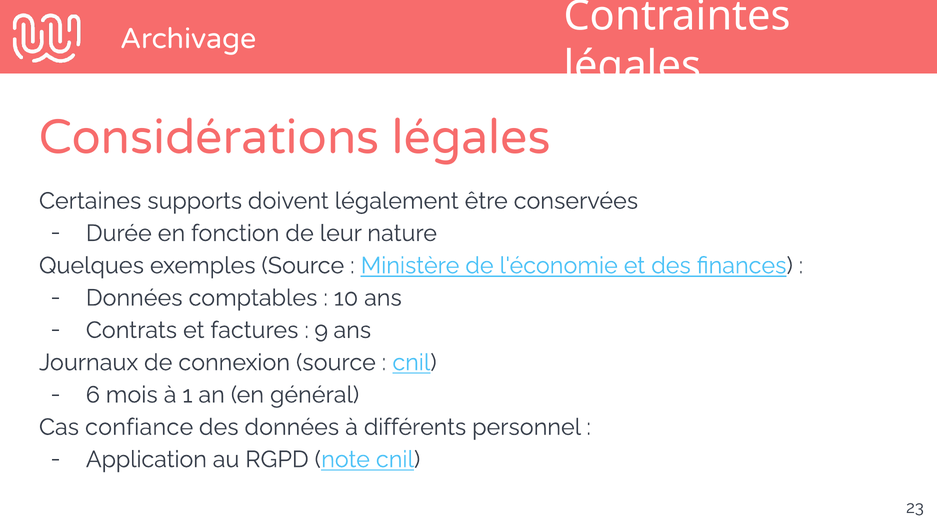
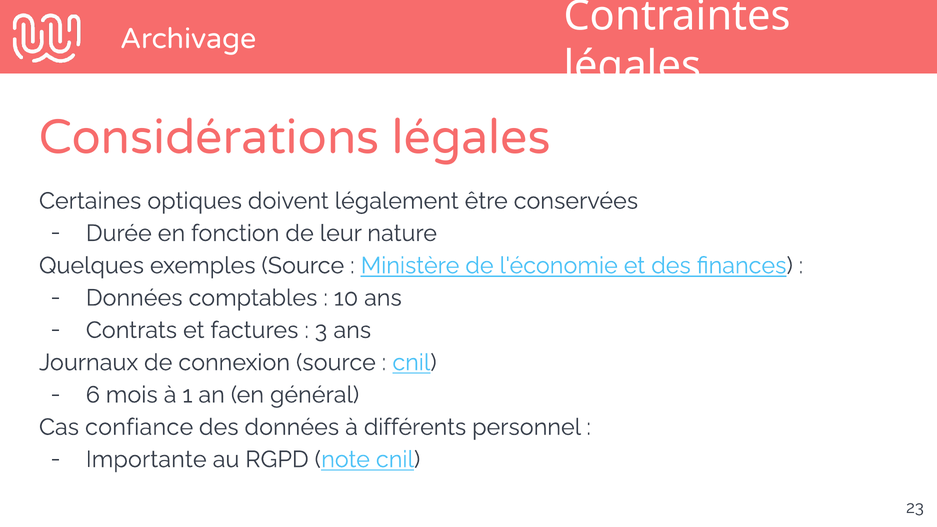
supports: supports -> optiques (195, 201)
9: 9 -> 3 (321, 330)
Application: Application -> Importante (146, 460)
